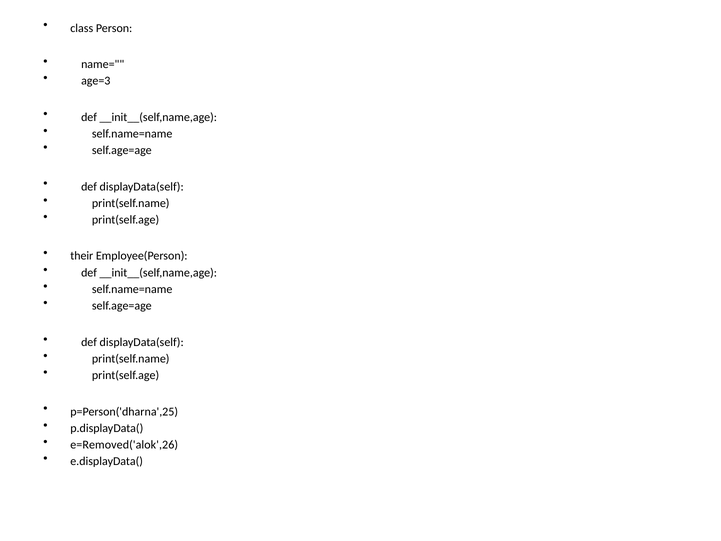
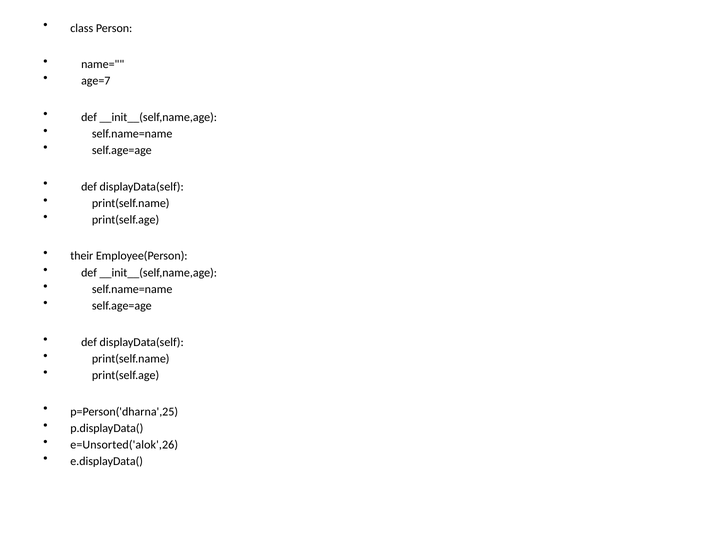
age=3: age=3 -> age=7 (96, 81)
e=Removed('alok',26: e=Removed('alok',26 -> e=Unsorted('alok',26 (124, 445)
